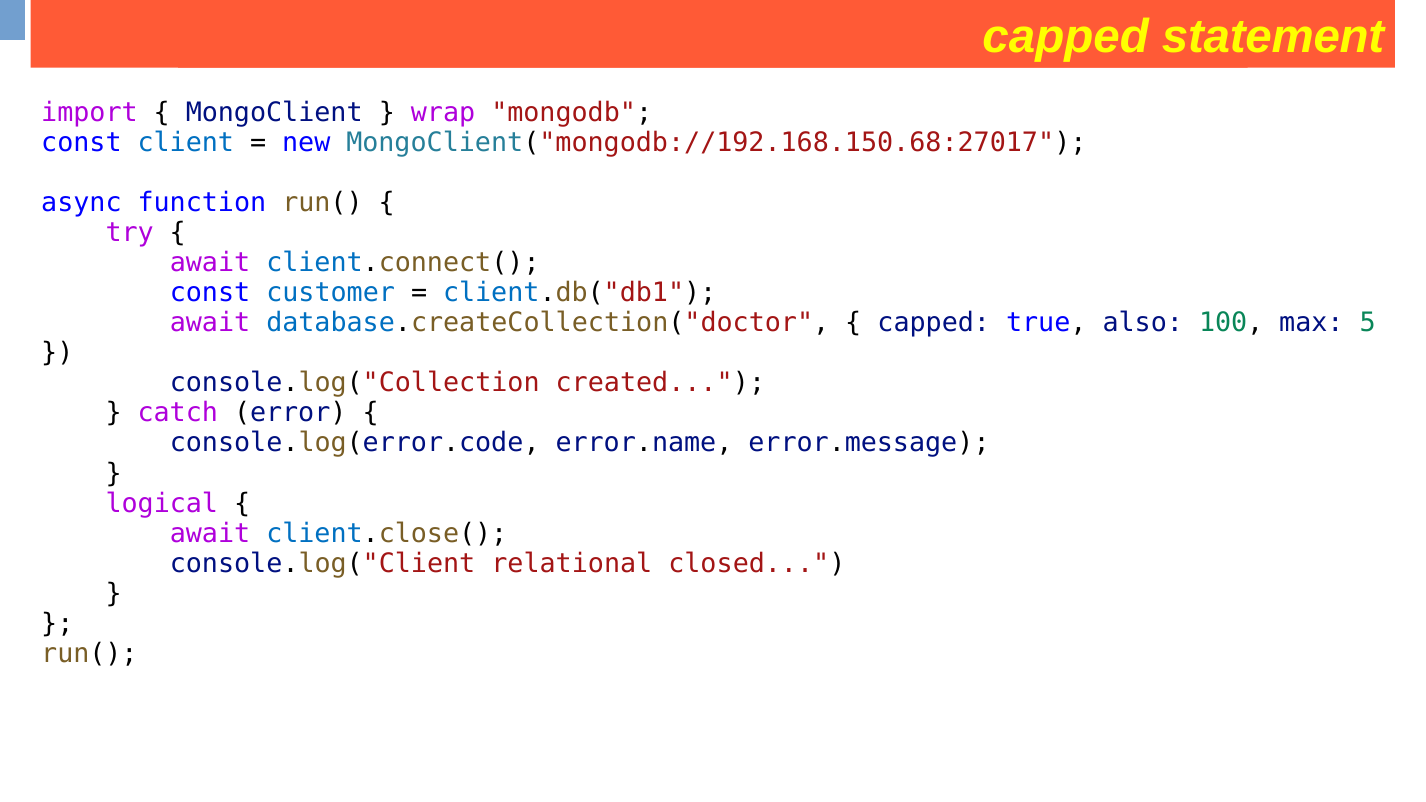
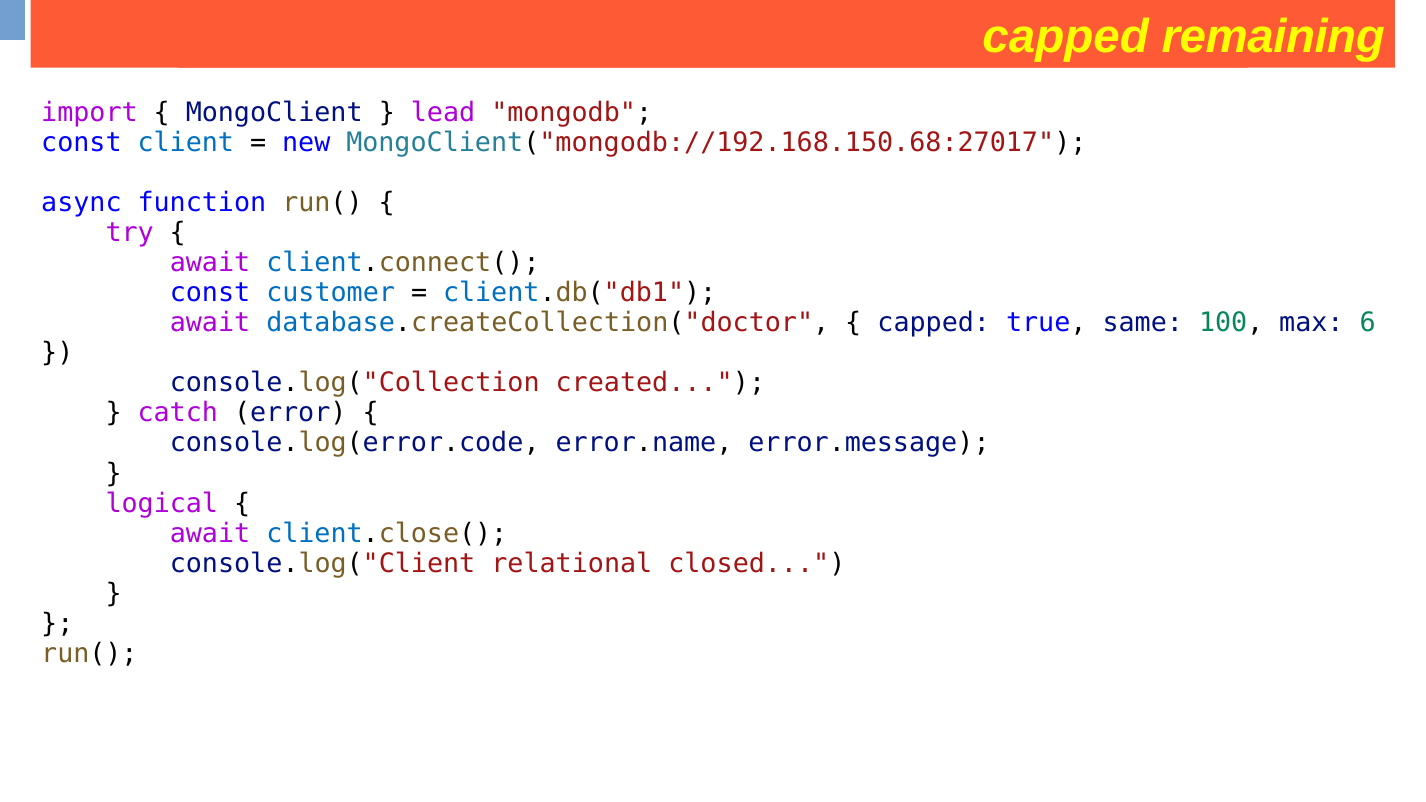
statement: statement -> remaining (1273, 37)
wrap: wrap -> lead (443, 112)
also: also -> same (1143, 323)
5: 5 -> 6 (1368, 323)
